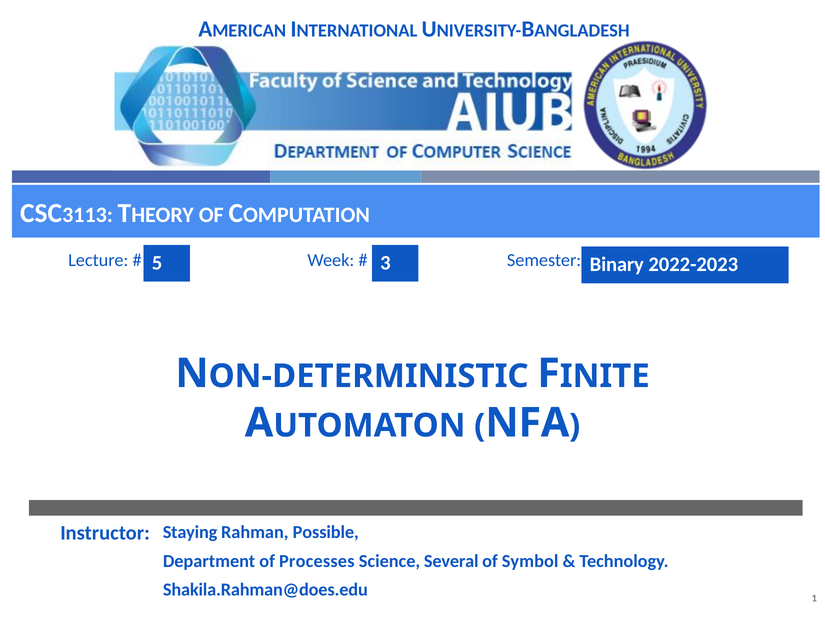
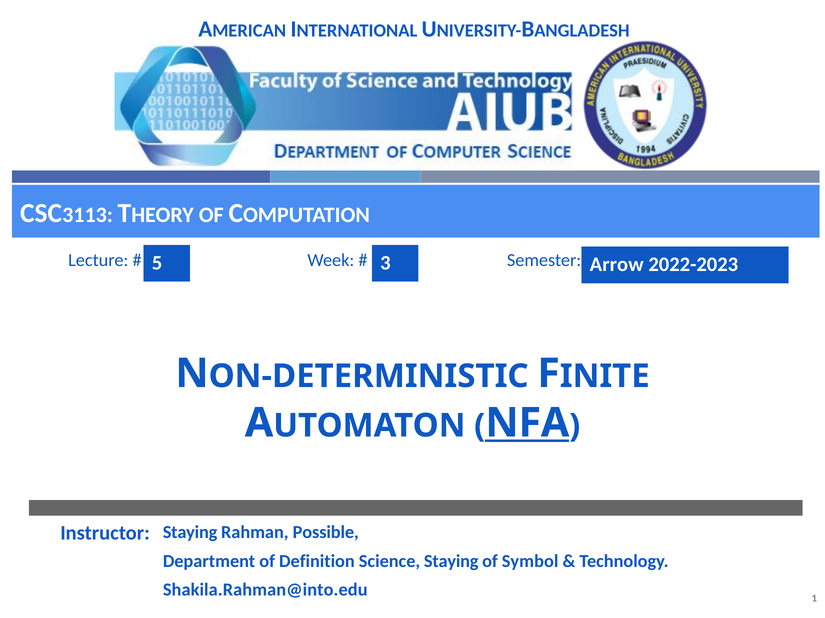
Binary: Binary -> Arrow (617, 265)
NFA underline: none -> present (527, 423)
Processes: Processes -> Definition (317, 562)
Science Several: Several -> Staying (451, 562)
Shakila.Rahman@does.edu: Shakila.Rahman@does.edu -> Shakila.Rahman@into.edu (265, 591)
